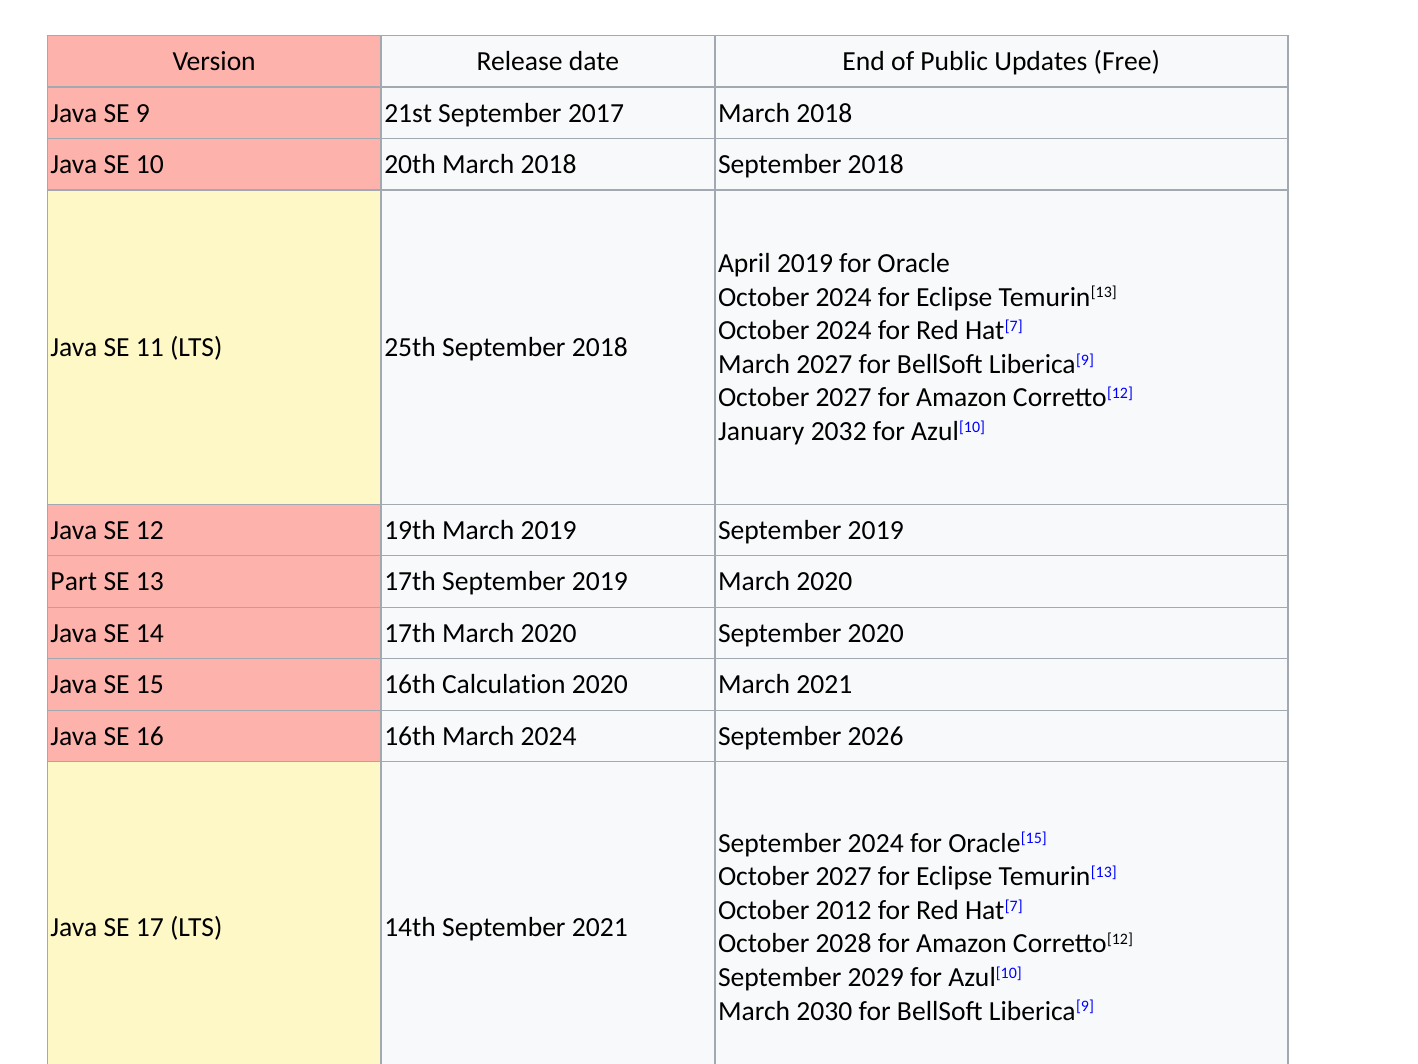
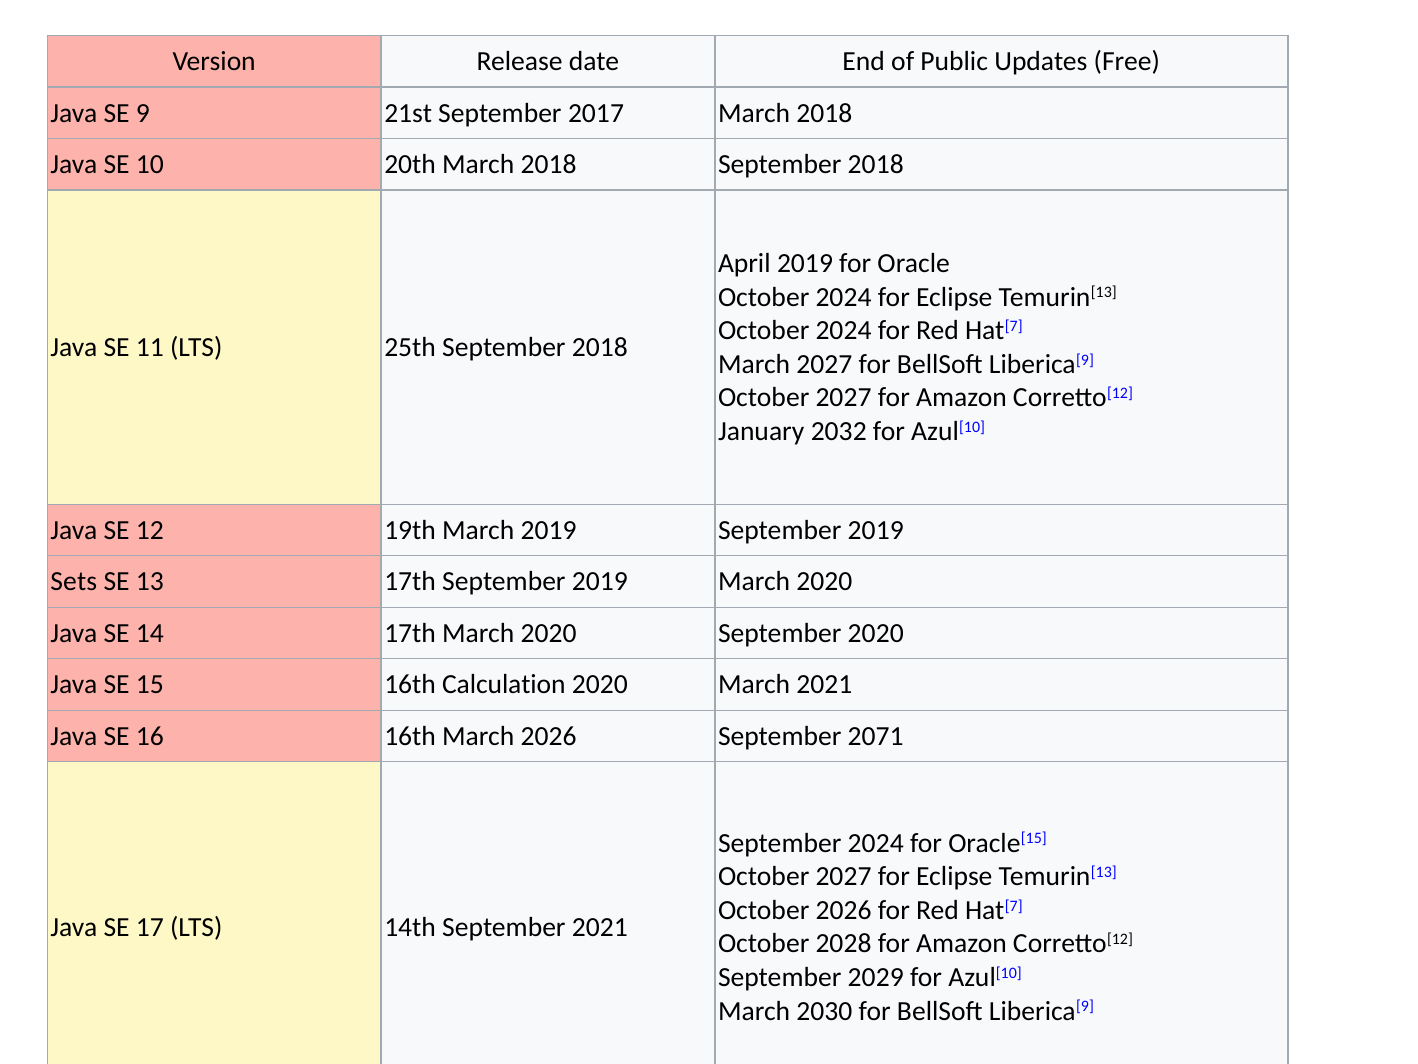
Part: Part -> Sets (74, 582)
March 2024: 2024 -> 2026 (549, 736)
2026: 2026 -> 2071 (876, 736)
October 2012: 2012 -> 2026 (844, 910)
